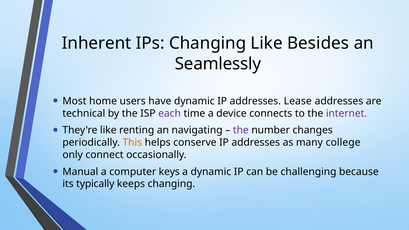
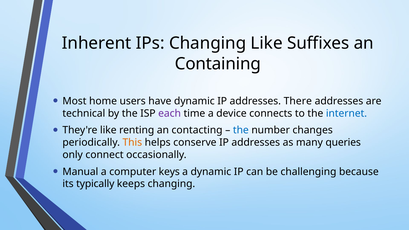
Besides: Besides -> Suffixes (318, 43)
Seamlessly: Seamlessly -> Containing (218, 64)
Lease: Lease -> There (298, 101)
internet colour: purple -> blue (346, 113)
navigating: navigating -> contacting (197, 130)
the colour: purple -> blue (241, 130)
college: college -> queries (343, 143)
